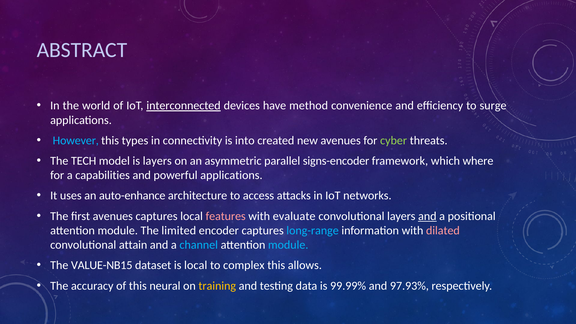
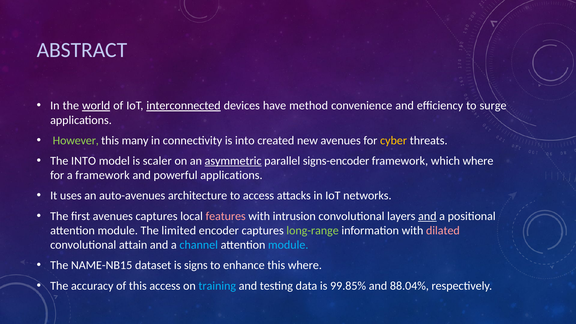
world underline: none -> present (96, 106)
However colour: light blue -> light green (76, 140)
types: types -> many (135, 140)
cyber colour: light green -> yellow (394, 140)
The TECH: TECH -> INTO (84, 161)
is layers: layers -> scaler (157, 161)
asymmetric underline: none -> present (233, 161)
a capabilities: capabilities -> framework (102, 175)
auto-enhance: auto-enhance -> auto-avenues (132, 196)
evaluate: evaluate -> intrusion (294, 216)
long-range colour: light blue -> light green (313, 231)
VALUE-NB15: VALUE-NB15 -> NAME-NB15 (102, 265)
is local: local -> signs (196, 265)
complex: complex -> enhance (244, 265)
this allows: allows -> where (305, 265)
this neural: neural -> access (165, 286)
training colour: yellow -> light blue (217, 286)
99.99%: 99.99% -> 99.85% (348, 286)
97.93%: 97.93% -> 88.04% (409, 286)
